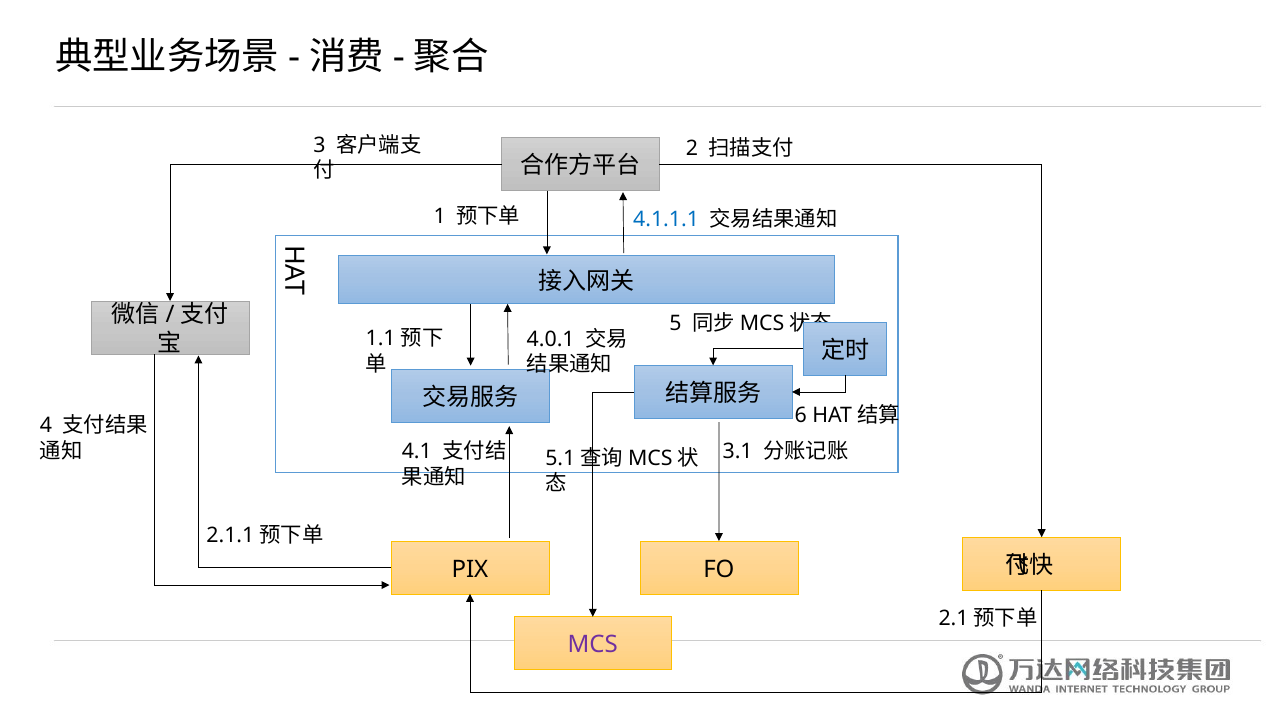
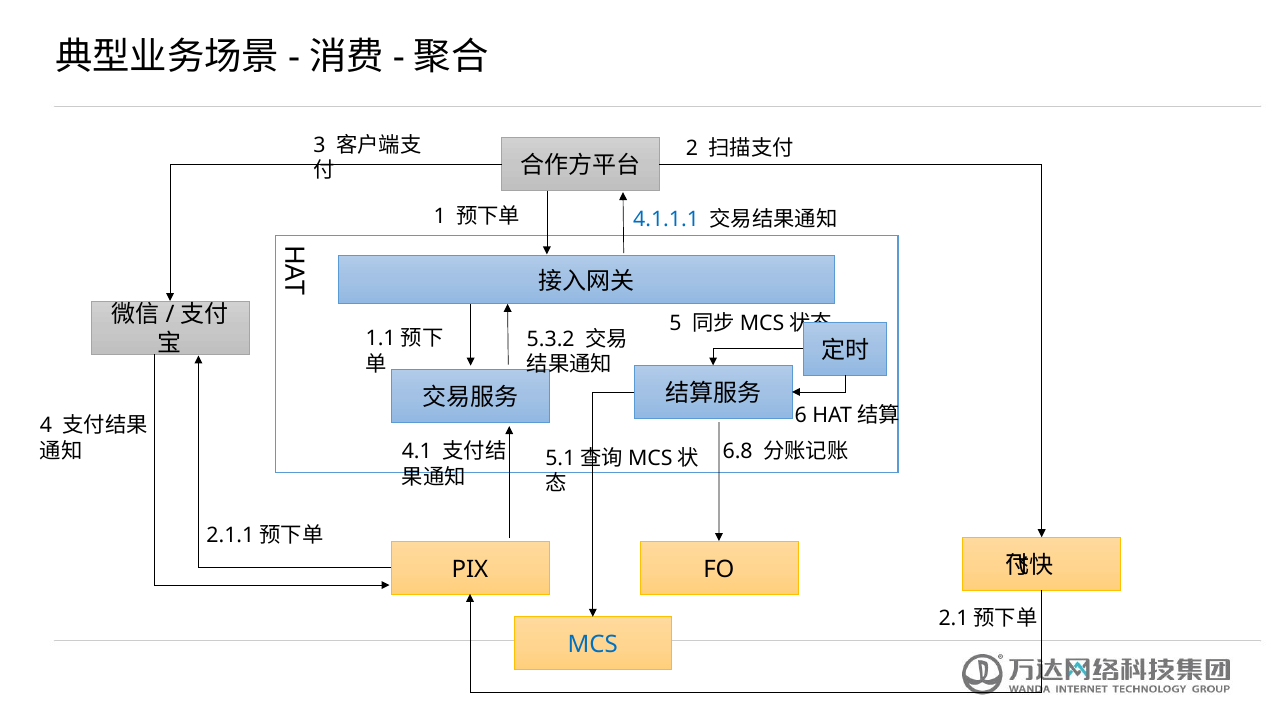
4.0.1: 4.0.1 -> 5.3.2 (551, 339)
3.1: 3.1 -> 6.8 (738, 451)
MCS colour: purple -> blue (593, 645)
